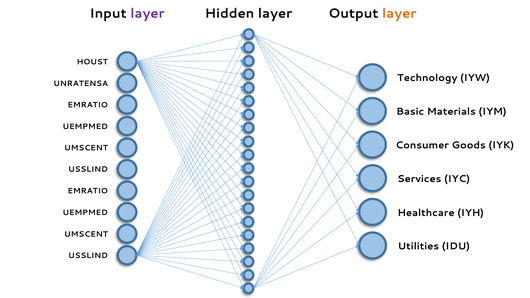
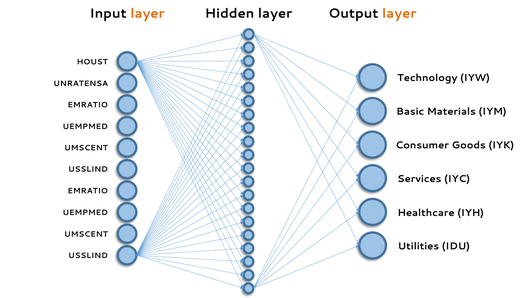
layer colour: purple -> orange (147, 13)
